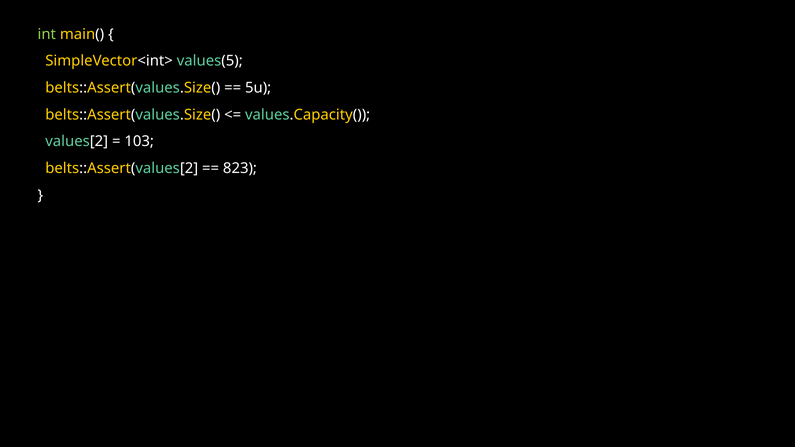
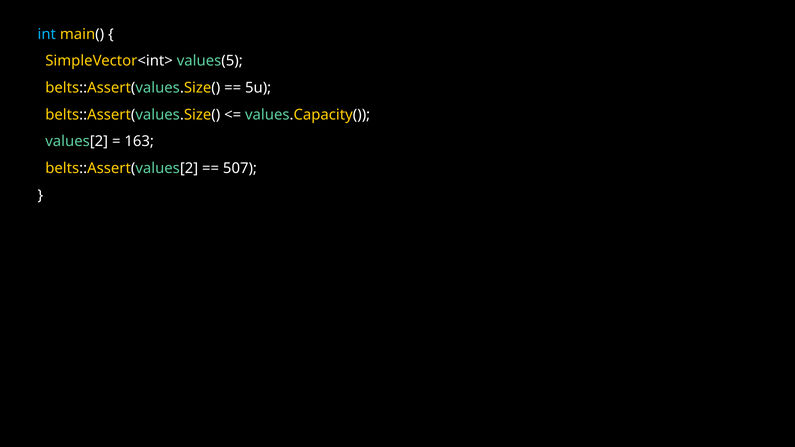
int colour: light green -> light blue (47, 34)
103: 103 -> 163 (139, 142)
823: 823 -> 507 (240, 168)
